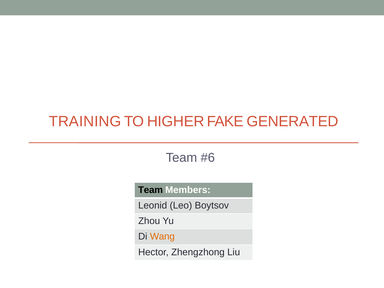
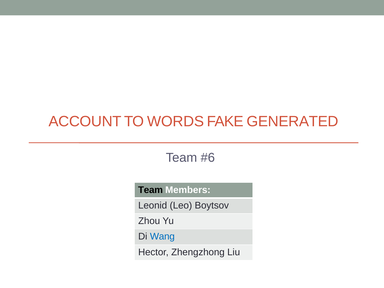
TRAINING: TRAINING -> ACCOUNT (85, 121)
HIGHER: HIGHER -> WORDS (176, 121)
Wang colour: orange -> blue (162, 237)
